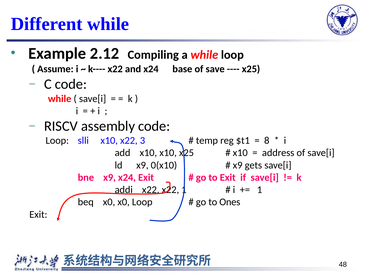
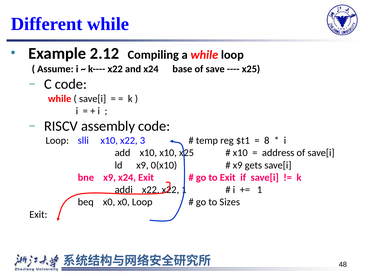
Ones: Ones -> Sizes (230, 202)
